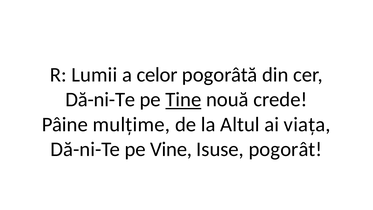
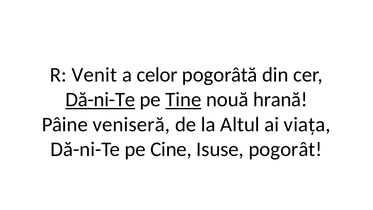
Lumii: Lumii -> Venit (94, 75)
Dă-ni-Te underline: none -> present (100, 100)
crede: crede -> hrană (280, 100)
mulțime: mulțime -> veniseră (131, 124)
Vine: Vine -> Cine (171, 149)
